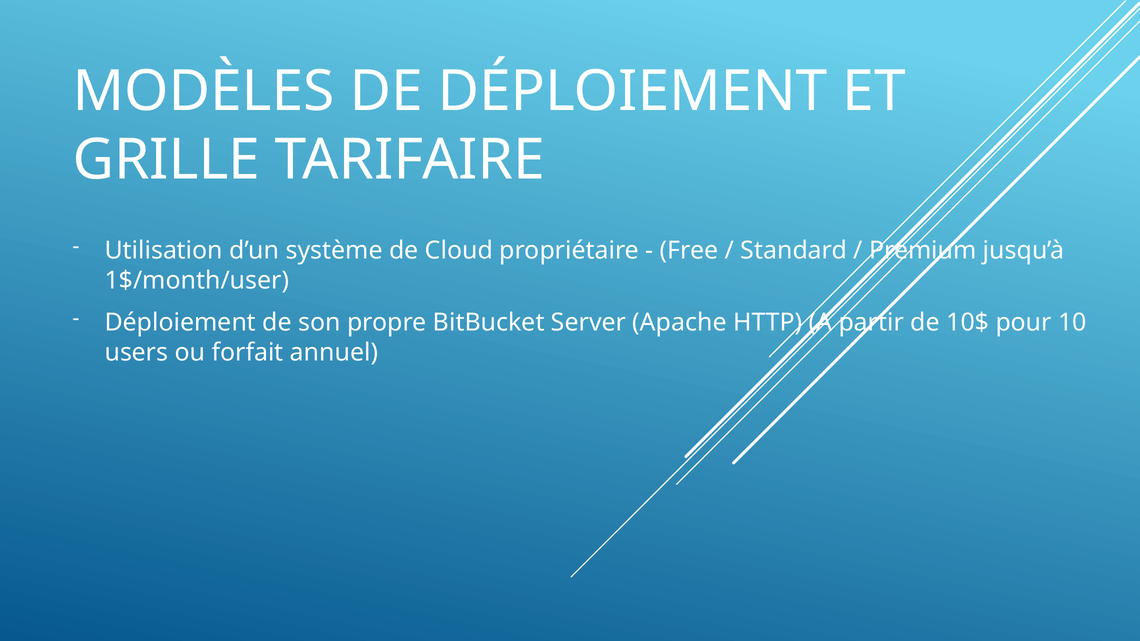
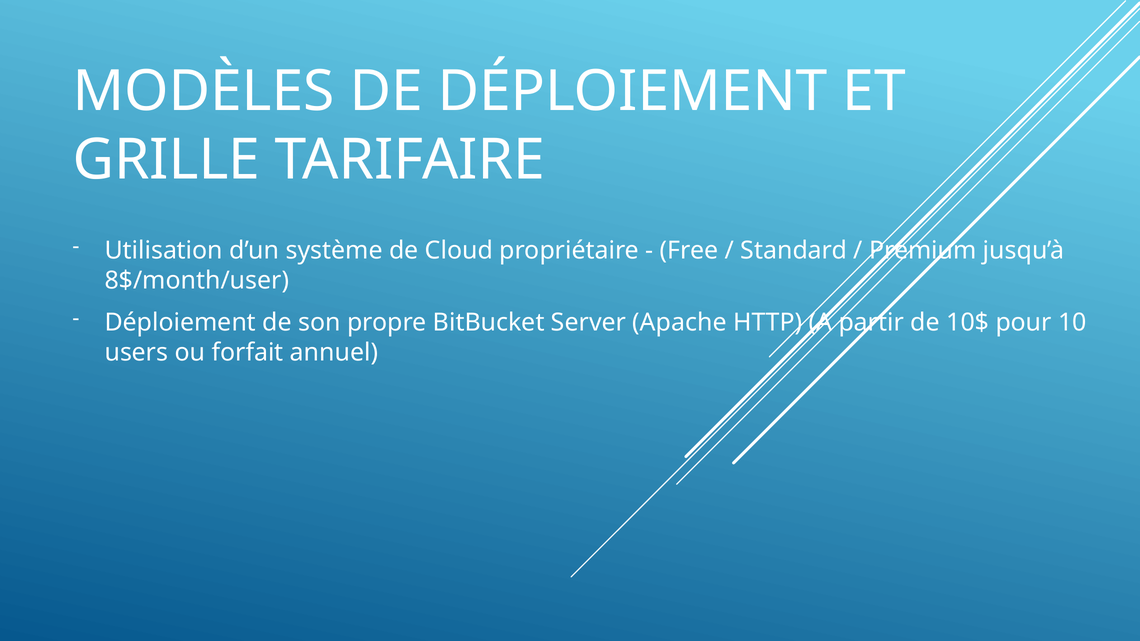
1$/month/user: 1$/month/user -> 8$/month/user (197, 280)
